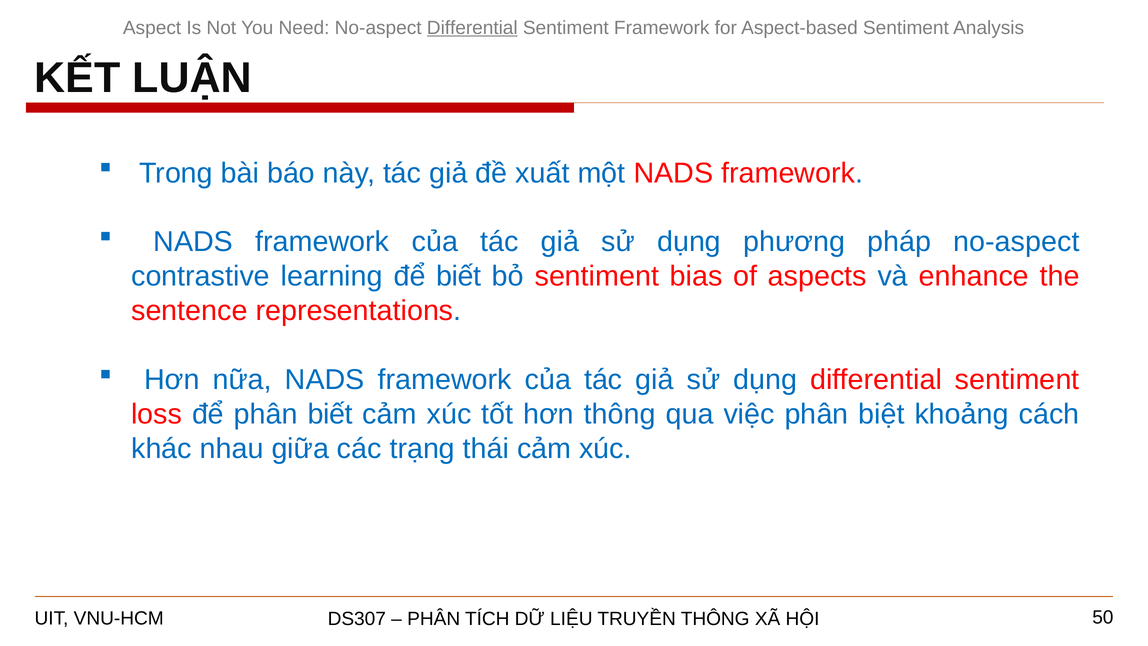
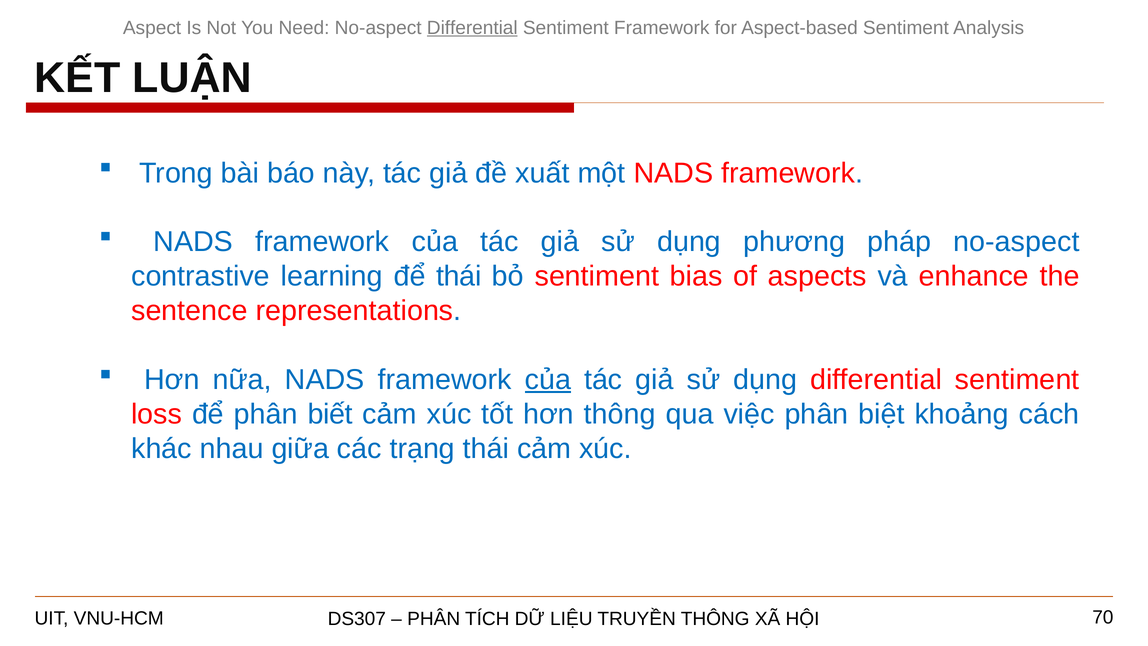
để biết: biết -> thái (459, 276)
của underline: none -> present (548, 380)
50: 50 -> 70 (1103, 617)
